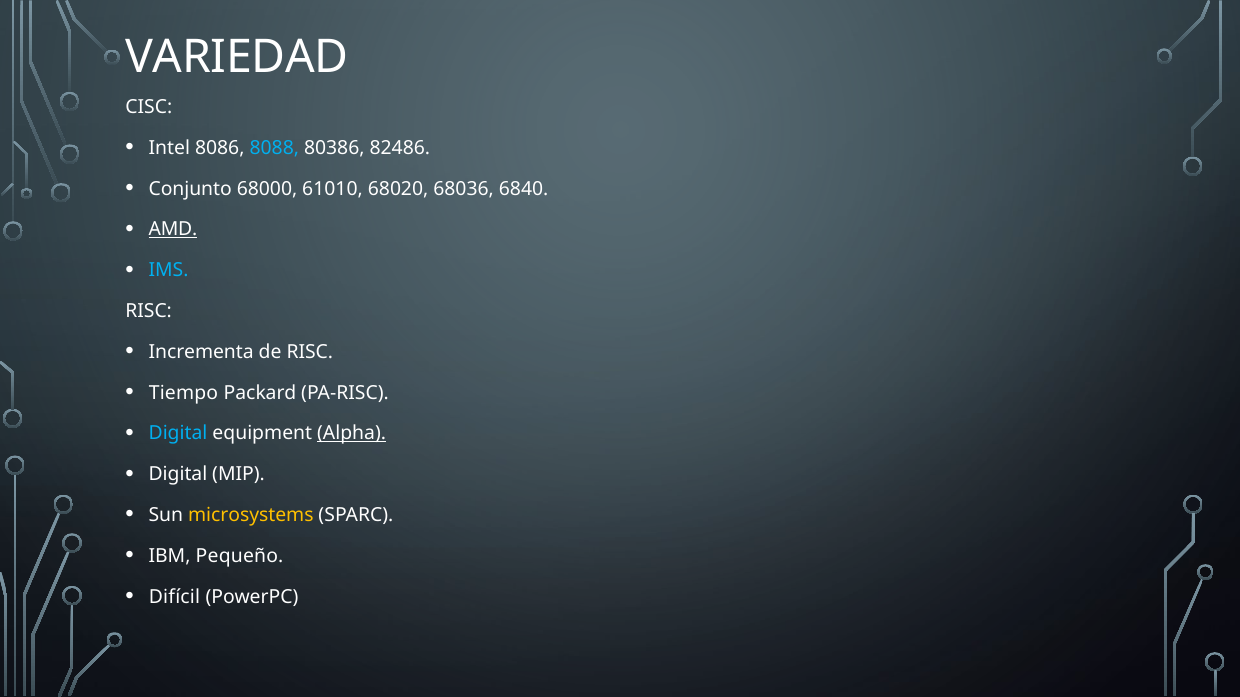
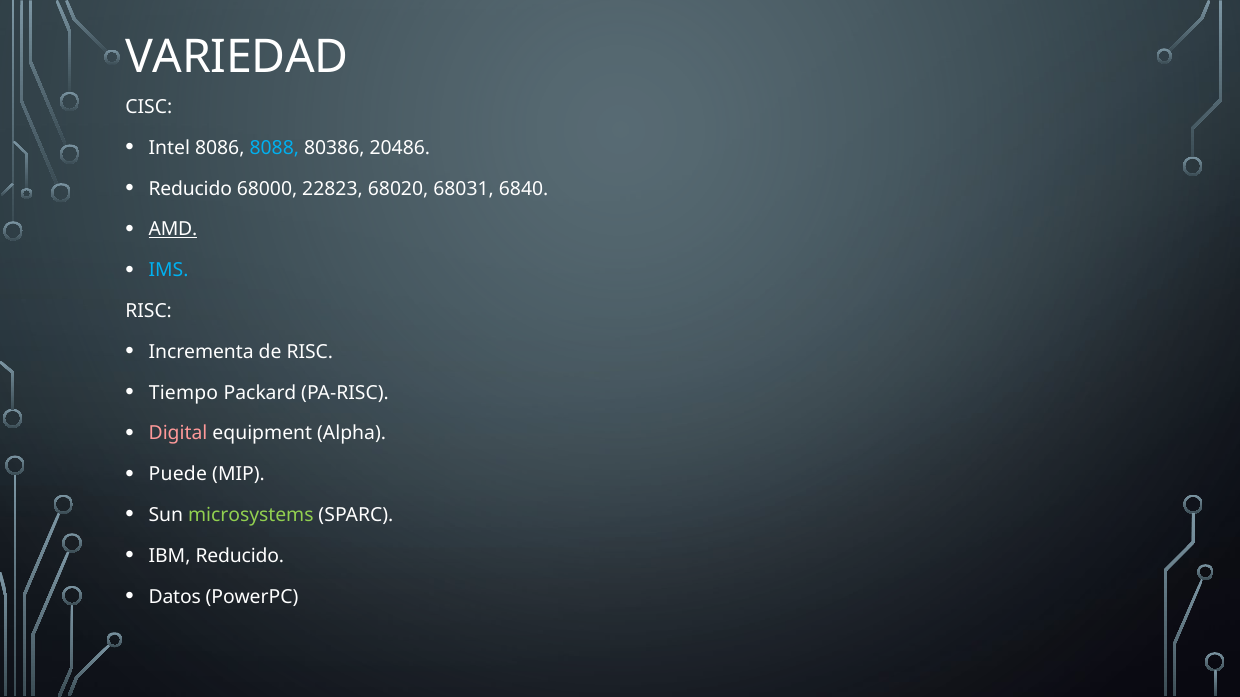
82486: 82486 -> 20486 (400, 148)
Conjunto: Conjunto -> Reducido (190, 189)
61010: 61010 -> 22823 (333, 189)
68036: 68036 -> 68031 (464, 189)
Digital colour: light blue -> pink (178, 434)
Alpha underline: present -> none (352, 434)
Digital: Digital -> Puede (178, 475)
microsystems colour: yellow -> light green (251, 515)
IBM Pequeño: Pequeño -> Reducido (240, 556)
Difícil: Difícil -> Datos (175, 597)
